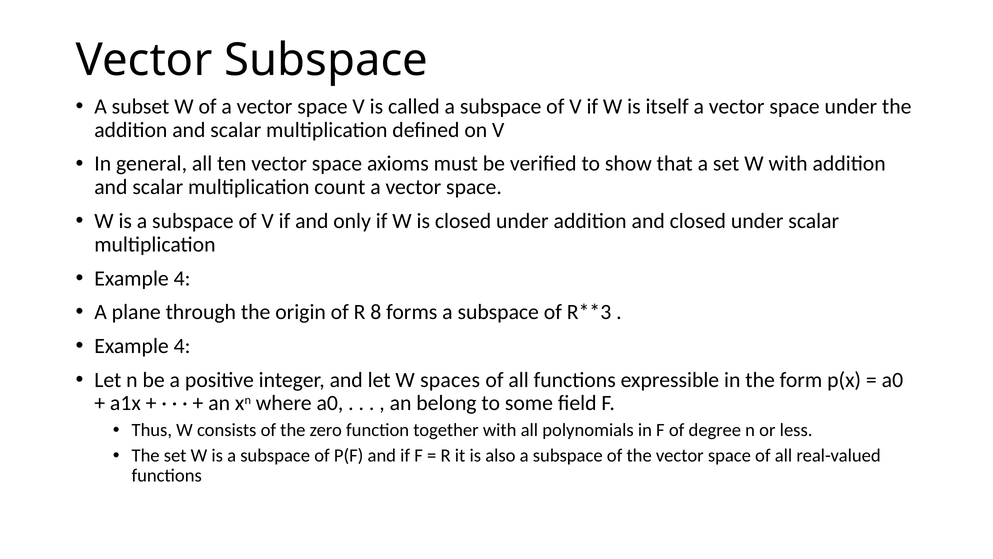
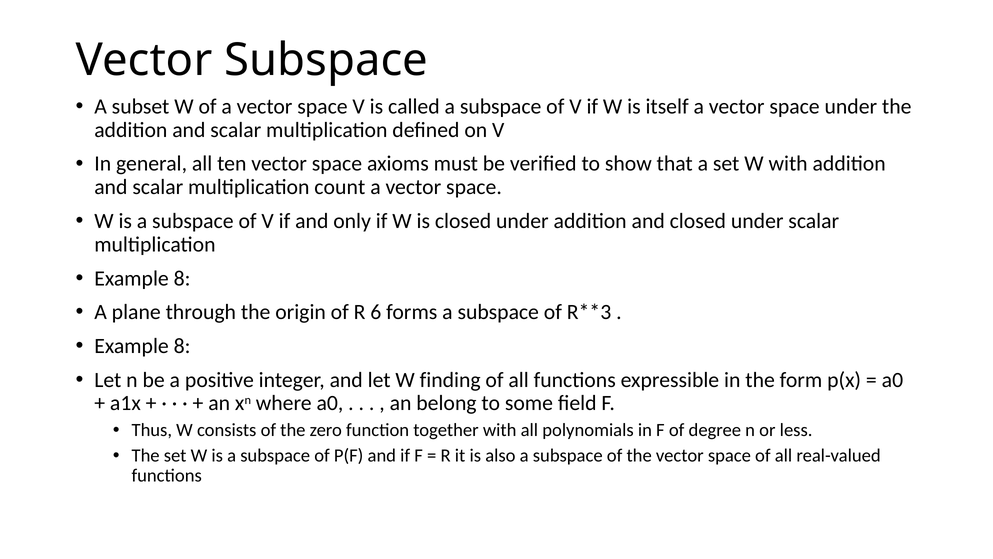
4: 4 -> 8 (182, 278)
8: 8 -> 6 (376, 312)
4: 4 -> 8 (182, 346)
spaces: spaces -> finding (450, 380)
